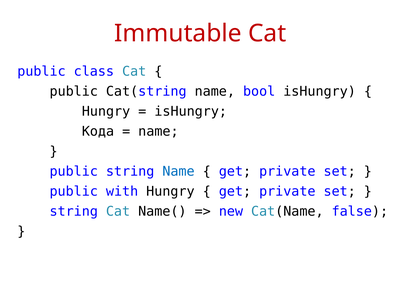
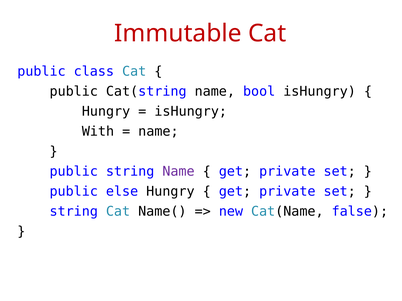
Кода: Кода -> With (98, 132)
Name colour: blue -> purple (178, 172)
with: with -> else (122, 192)
